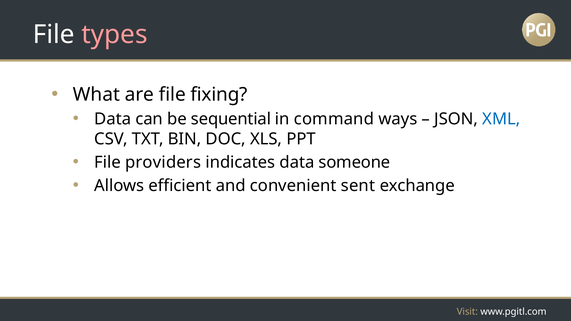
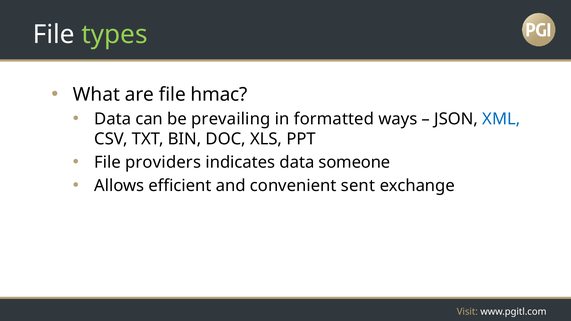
types colour: pink -> light green (115, 34)
fixing: fixing -> hmac (219, 95)
sequential: sequential -> prevailing (231, 119)
command: command -> formatted (334, 119)
